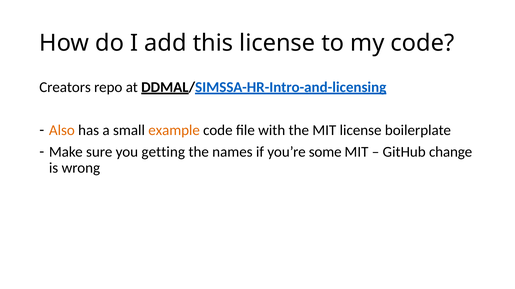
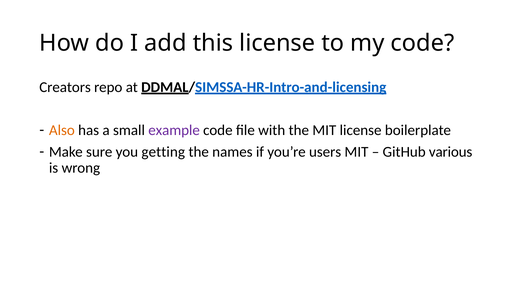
example colour: orange -> purple (174, 131)
some: some -> users (325, 152)
change: change -> various (451, 152)
